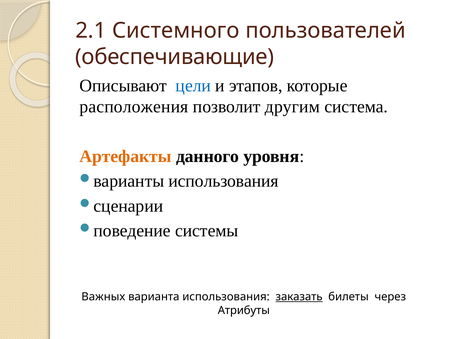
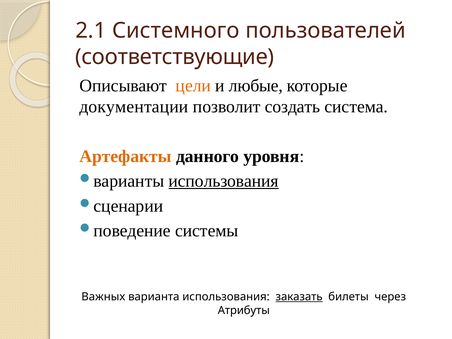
обеспечивающие: обеспечивающие -> соответствующие (175, 57)
цели colour: blue -> orange (193, 86)
этапов: этапов -> любые (256, 86)
расположения: расположения -> документации (134, 107)
другим: другим -> создать (293, 107)
использования underline: none -> present (224, 181)
